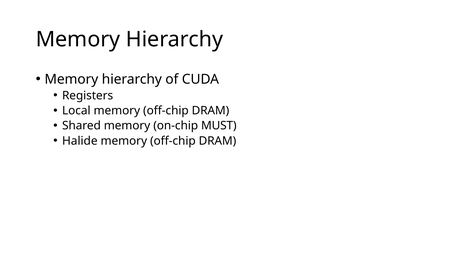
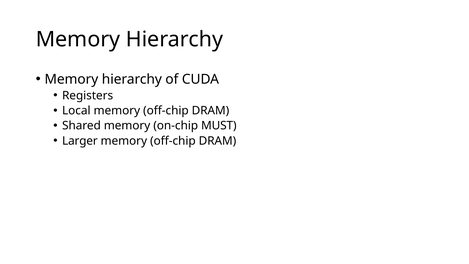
Halide: Halide -> Larger (80, 141)
